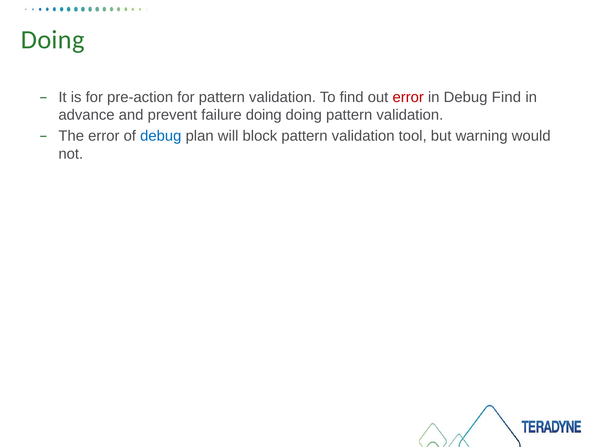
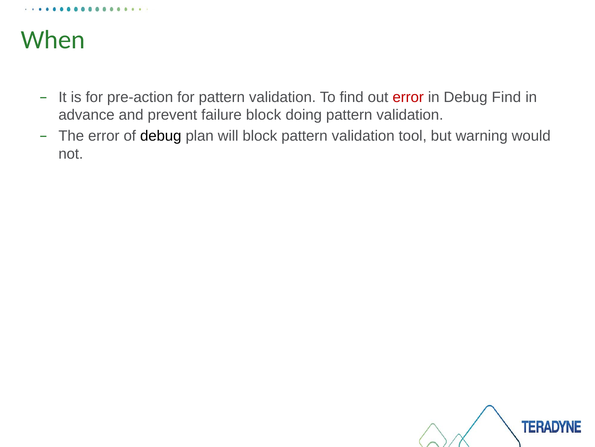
Doing: Doing -> When (53, 40)
failure doing: doing -> block (264, 115)
debug colour: blue -> black (161, 136)
